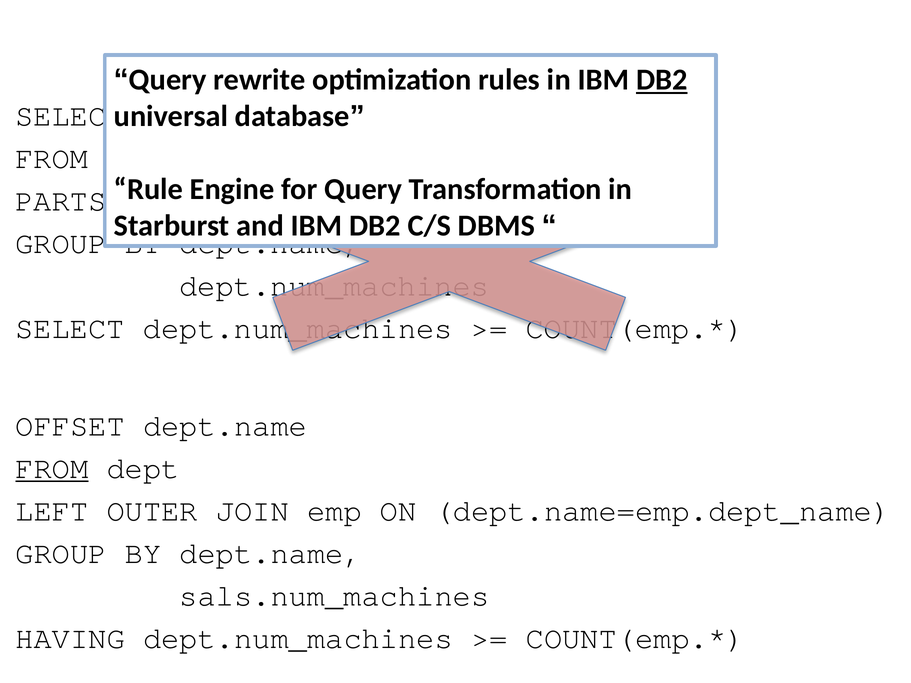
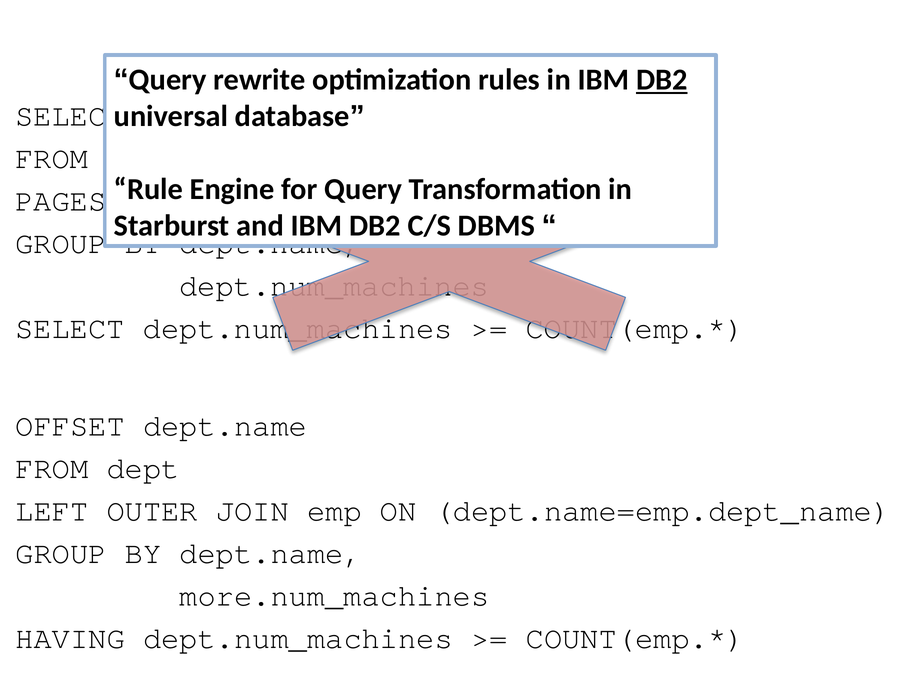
PARTS: PARTS -> PAGES (61, 201)
FROM underline: present -> none (52, 468)
sals.num_machines: sals.num_machines -> more.num_machines (334, 596)
